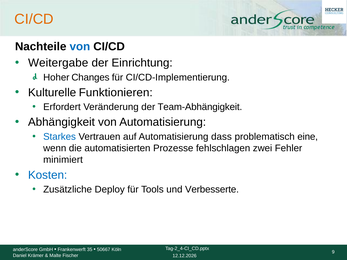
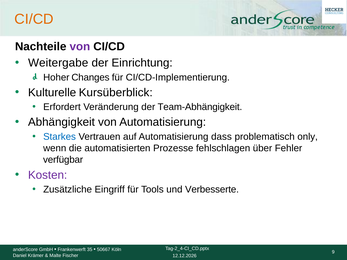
von colour: blue -> purple (80, 47)
Funktionieren: Funktionieren -> Kursüberblick (116, 93)
eine: eine -> only (308, 137)
zwei: zwei -> über (263, 148)
minimiert: minimiert -> verfügbar (63, 160)
Kosten colour: blue -> purple (48, 175)
Deploy: Deploy -> Eingriff (110, 190)
